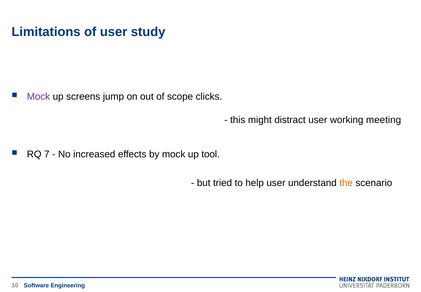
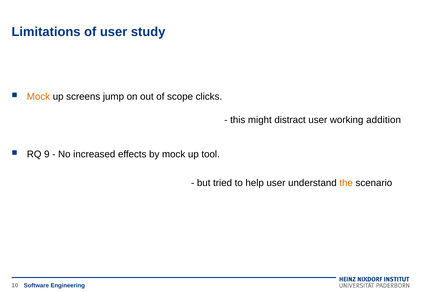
Mock colour: purple -> orange (38, 96)
meeting: meeting -> addition (384, 120)
7: 7 -> 9 (47, 154)
